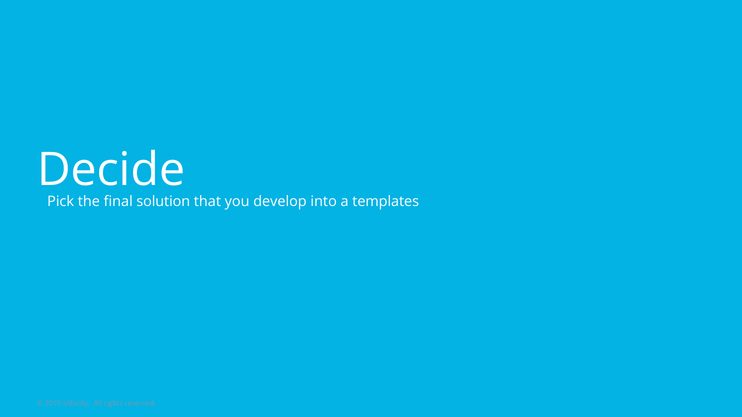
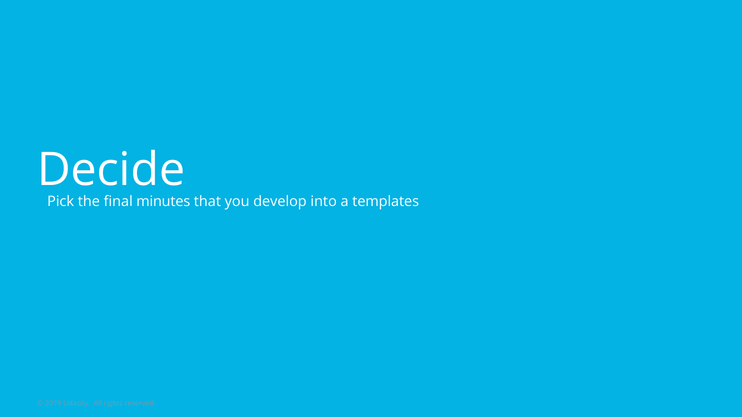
solution: solution -> minutes (163, 202)
